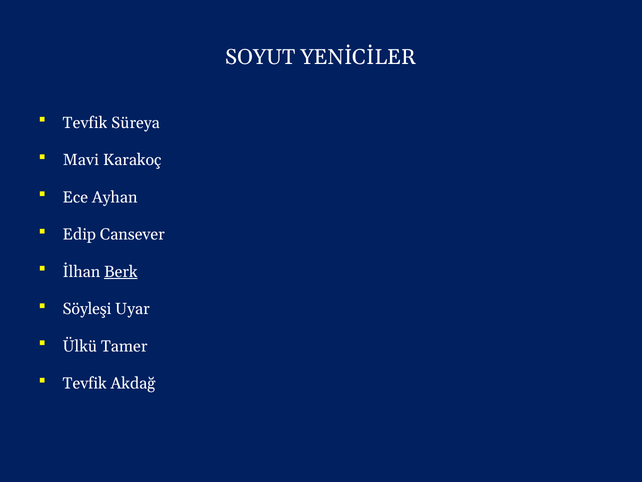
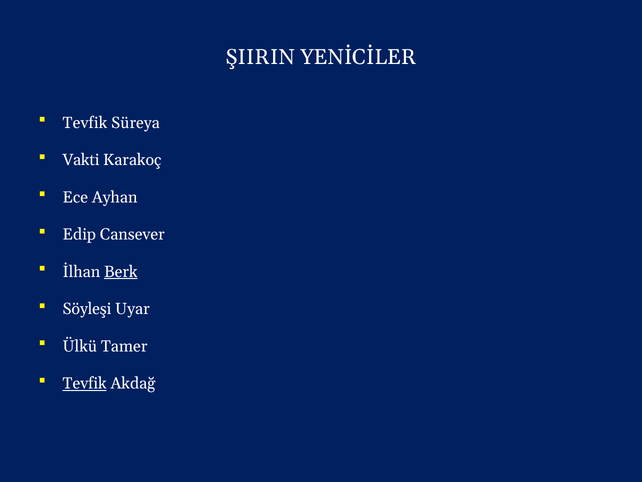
SOYUT: SOYUT -> ŞIIRIN (260, 57)
Mavi: Mavi -> Vakti (81, 160)
Tevfik underline: none -> present (85, 383)
